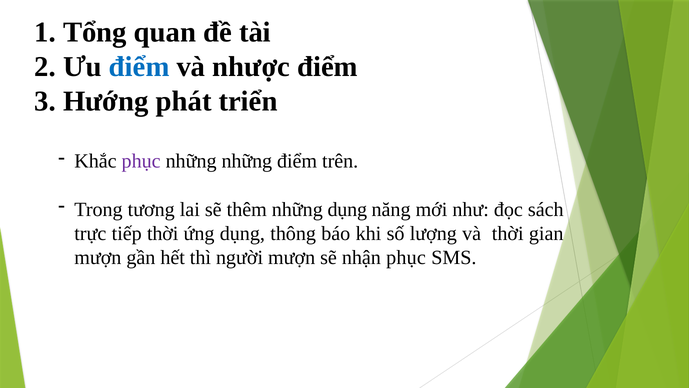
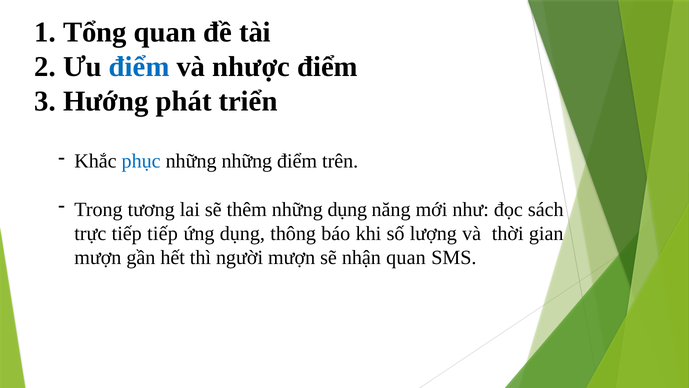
phục colour: purple -> blue (141, 161)
tiếp thời: thời -> tiếp (163, 233)
nhận phục: phục -> quan (406, 258)
